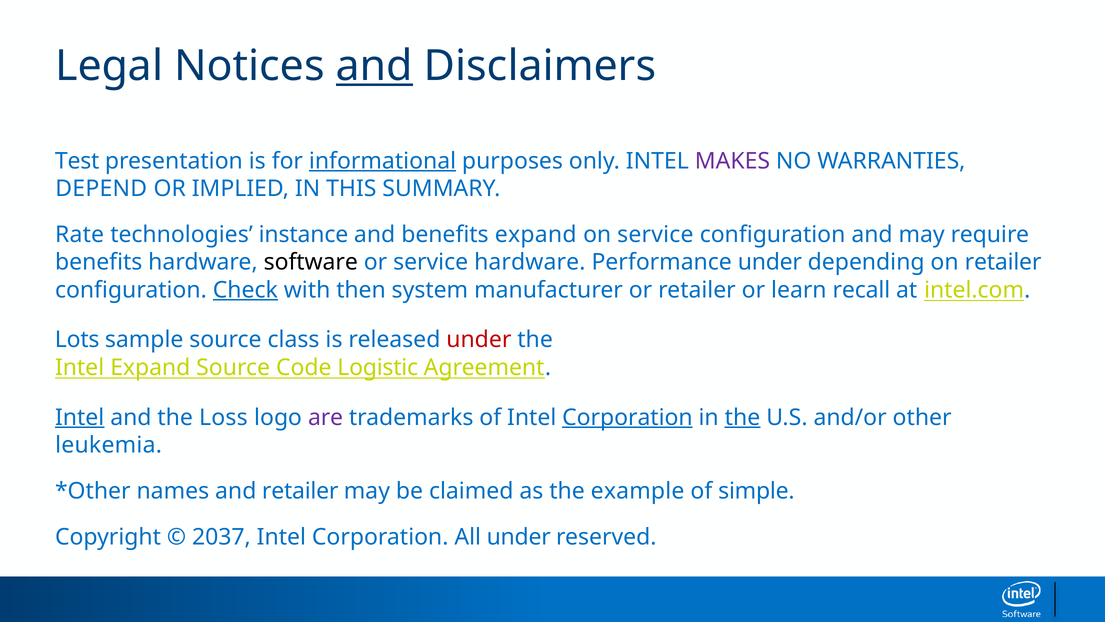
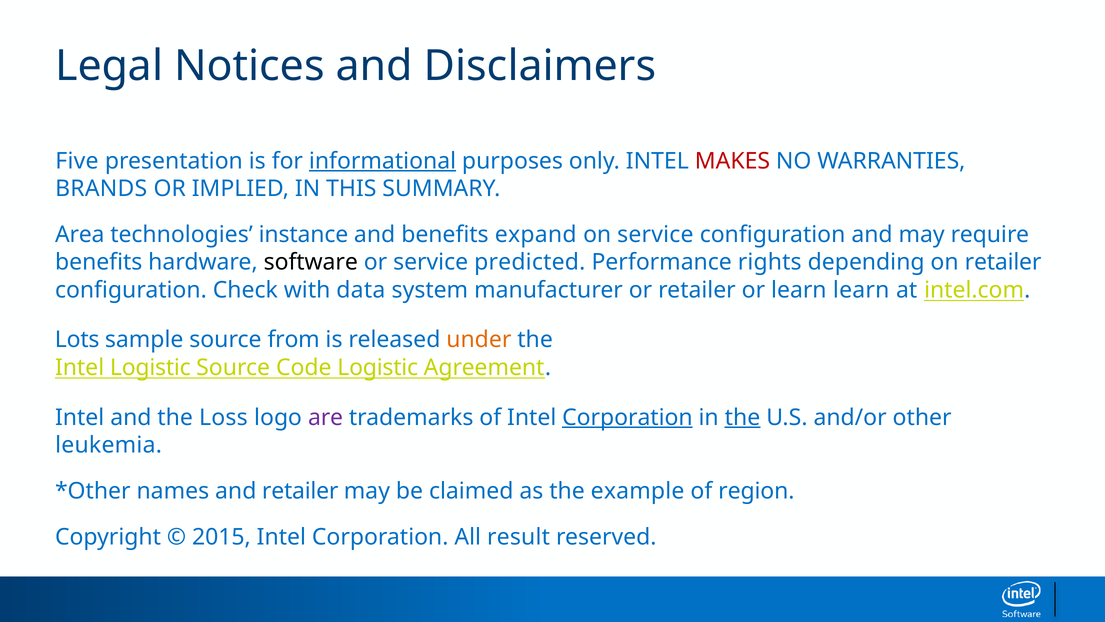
and underline: present -> none (374, 66)
Test: Test -> Five (77, 161)
MAKES colour: purple -> red (732, 161)
DEPEND: DEPEND -> BRANDS (101, 188)
Rate: Rate -> Area (80, 235)
service hardware: hardware -> predicted (530, 262)
Performance under: under -> rights (770, 262)
Check underline: present -> none (245, 290)
then: then -> data (361, 290)
learn recall: recall -> learn (861, 290)
class: class -> from (294, 340)
under colour: red -> orange (479, 340)
Intel Expand: Expand -> Logistic (150, 367)
Intel underline: present -> none (80, 417)
simple: simple -> region (756, 491)
2037: 2037 -> 2015 (221, 537)
All under: under -> result (519, 537)
